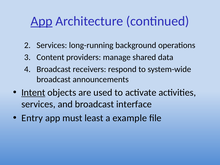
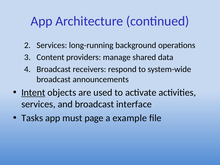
App underline: present -> none (42, 21)
Entry: Entry -> Tasks (32, 118)
least: least -> page (94, 118)
